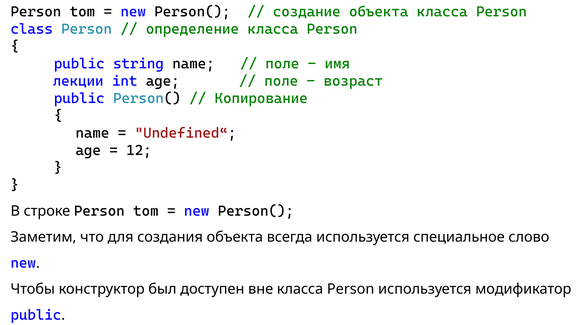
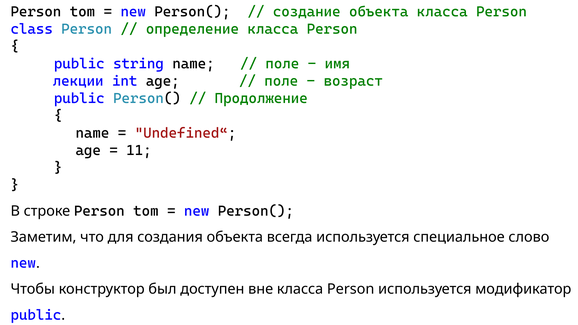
Копирование: Копирование -> Продолжение (261, 99)
12: 12 -> 11 (139, 151)
